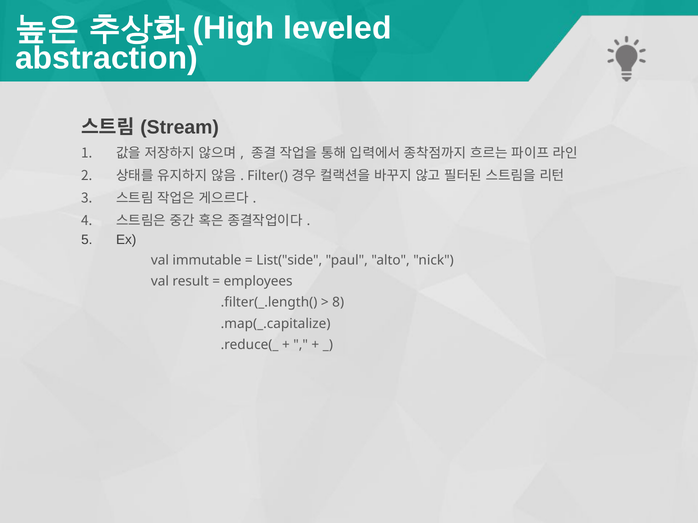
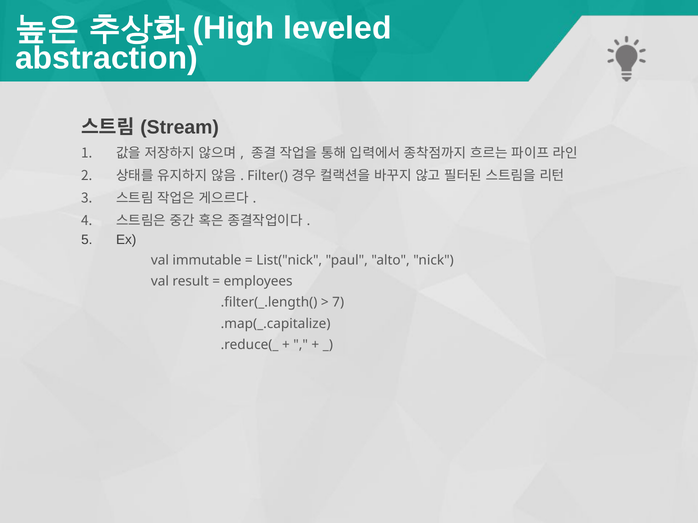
List("side: List("side -> List("nick (289, 260)
8: 8 -> 7 (338, 303)
